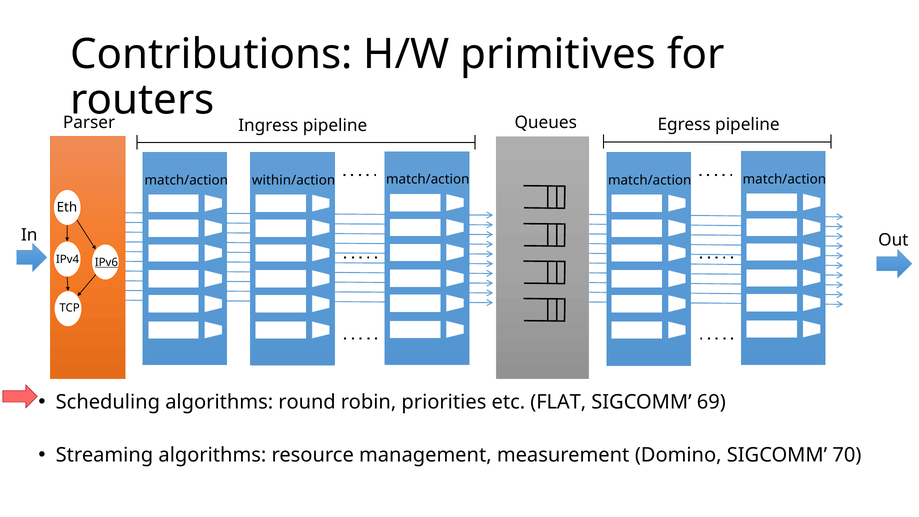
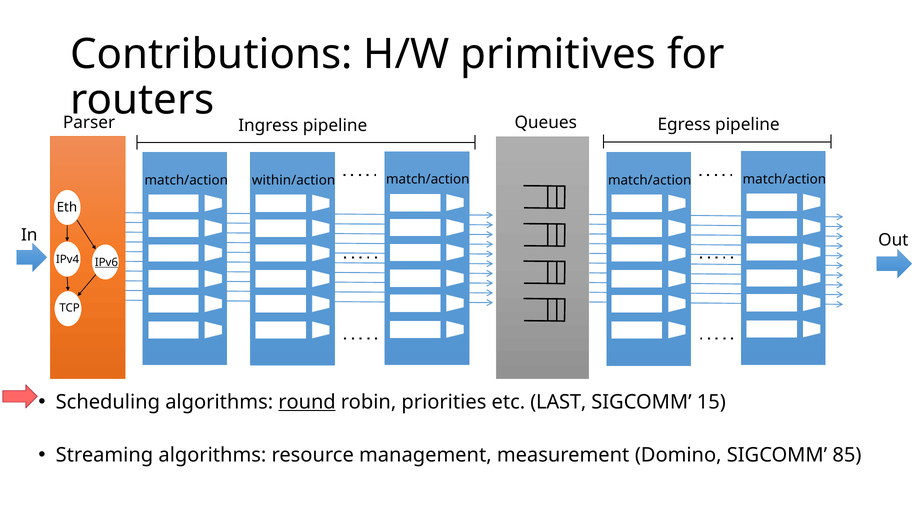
round underline: none -> present (307, 402)
FLAT: FLAT -> LAST (558, 402)
69: 69 -> 15 (711, 402)
70: 70 -> 85 (847, 455)
